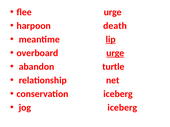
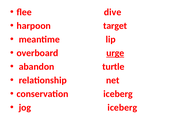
flee urge: urge -> dive (113, 12)
death: death -> target (115, 26)
lip underline: present -> none (111, 40)
